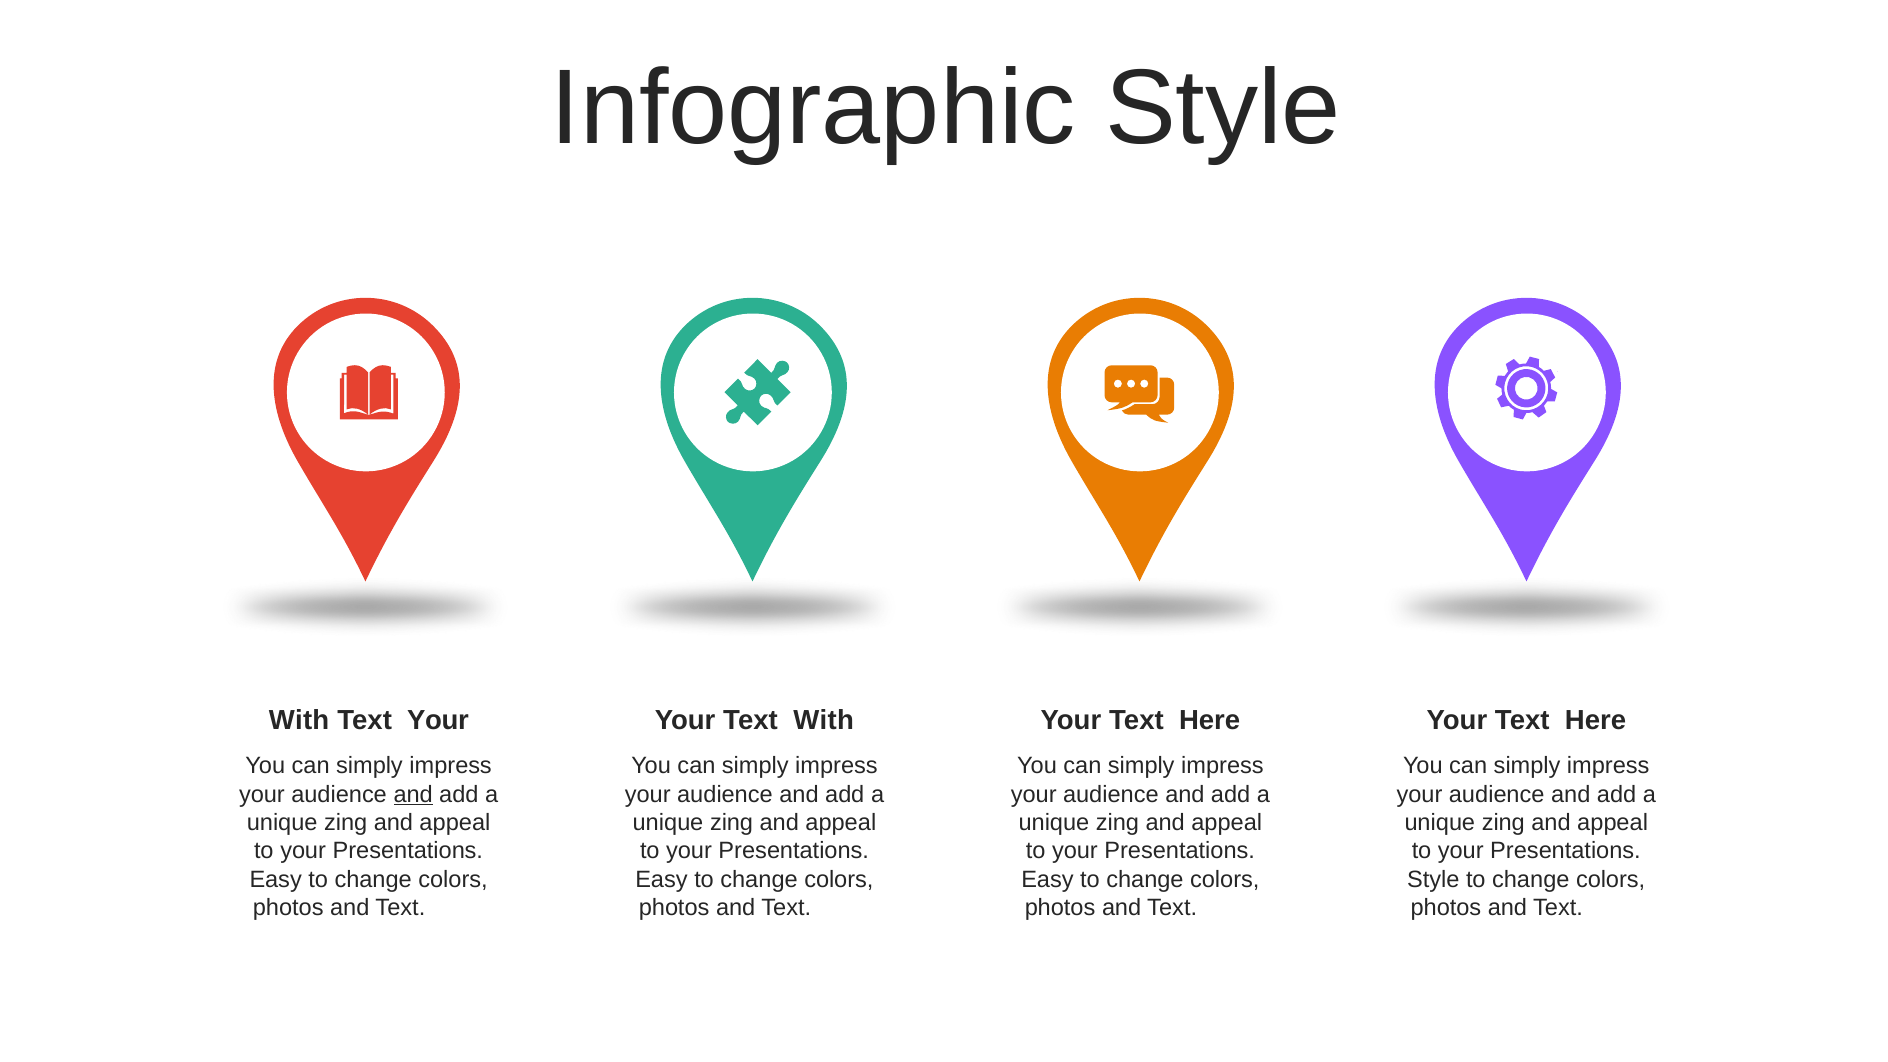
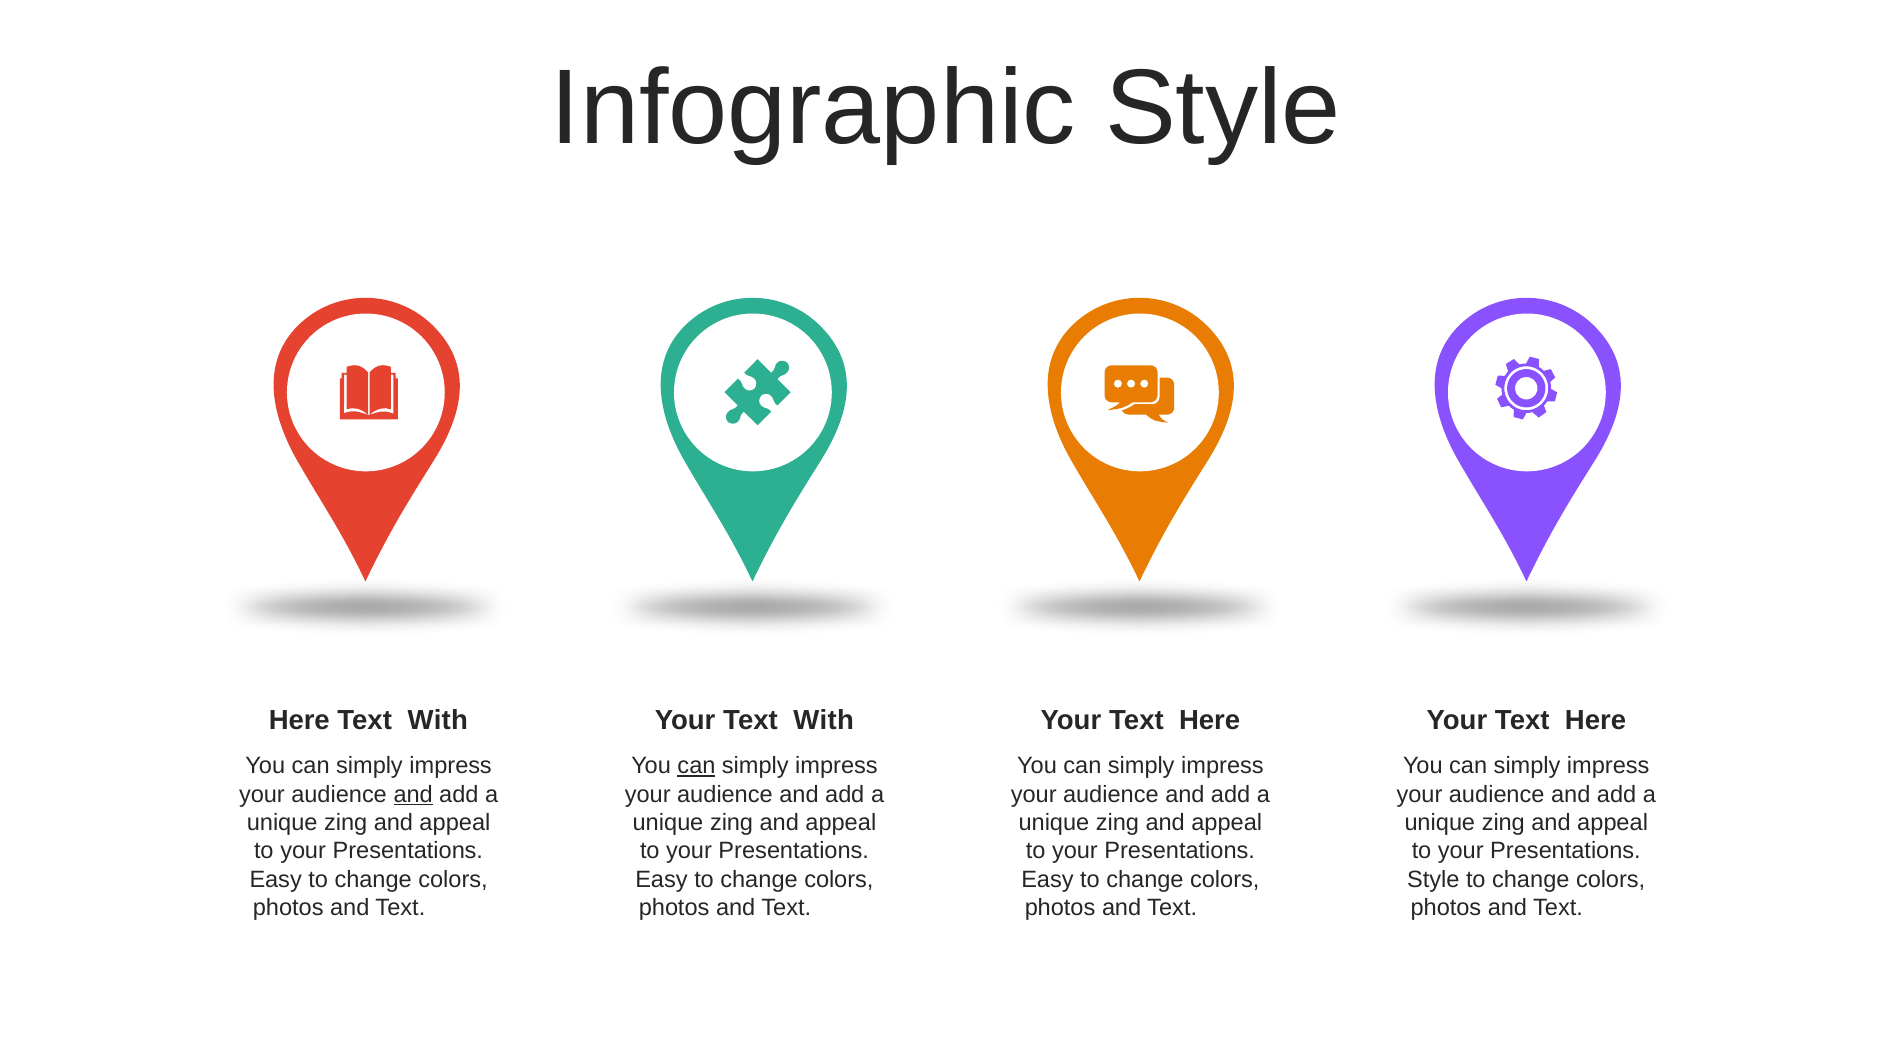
With: With -> Here (299, 721)
Your: Your -> With (438, 721)
can underline: none -> present (696, 766)
